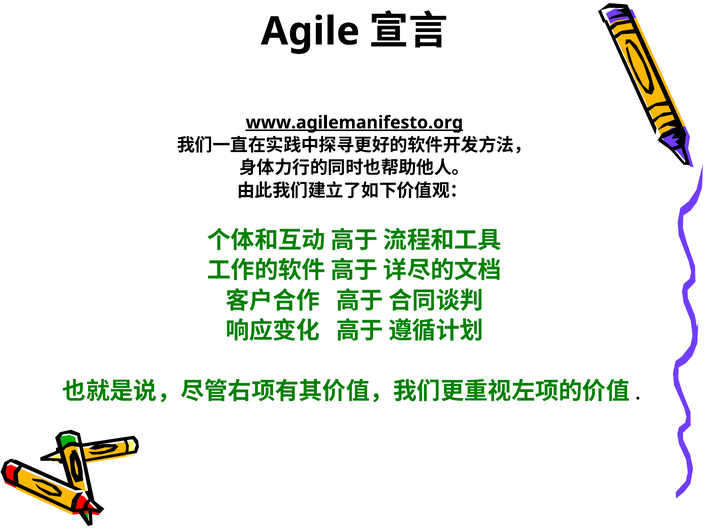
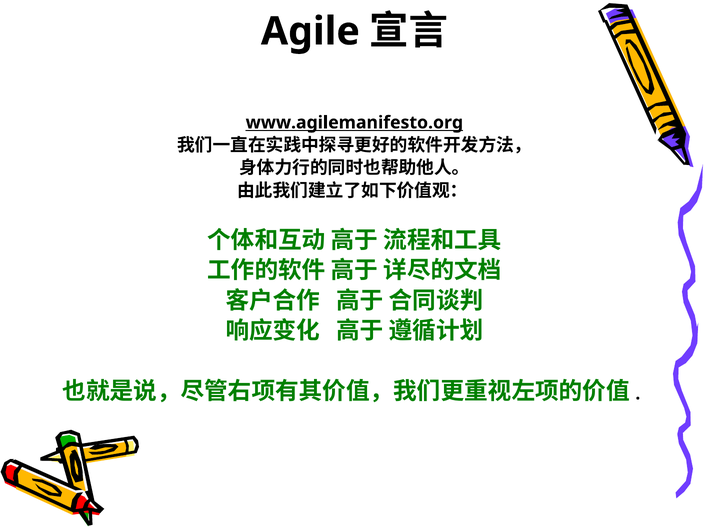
www.agilemanifesto.org underline: present -> none (354, 122)
